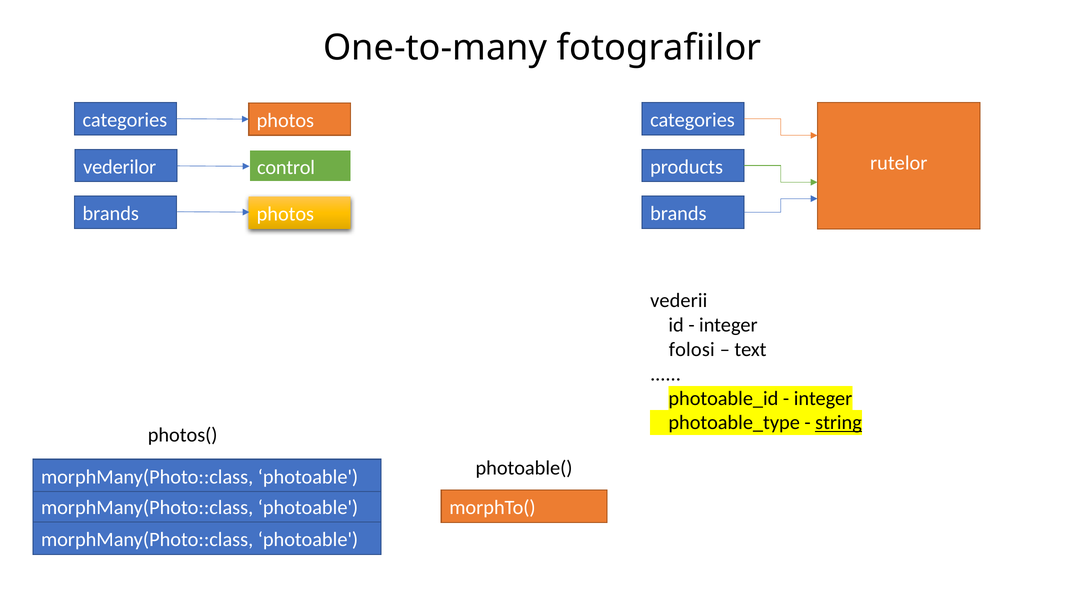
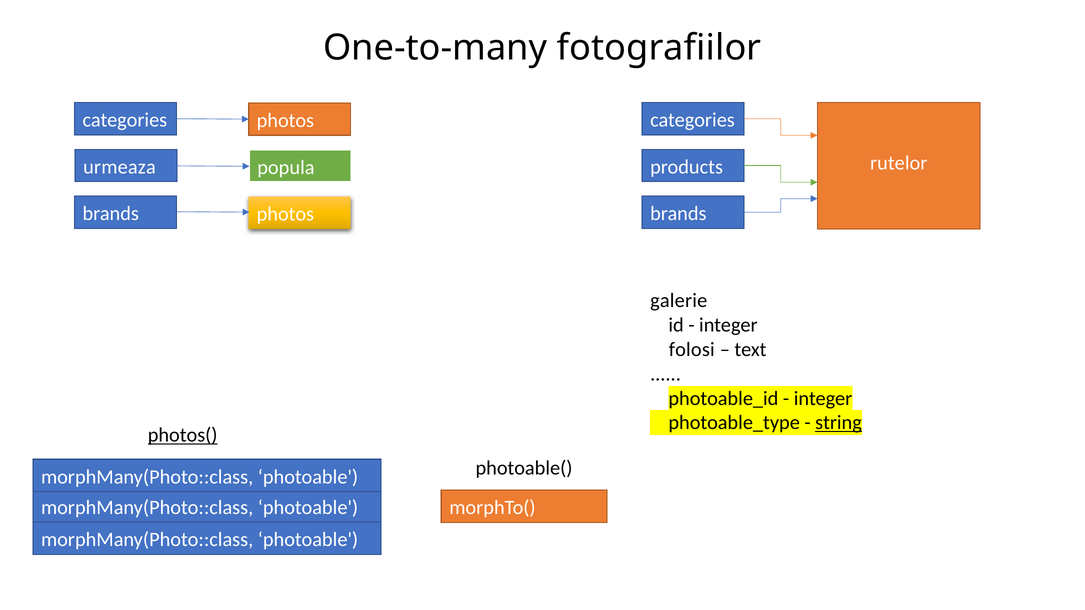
vederilor: vederilor -> urmeaza (119, 167)
control: control -> popula (286, 167)
vederii: vederii -> galerie (679, 301)
photos( underline: none -> present (183, 435)
